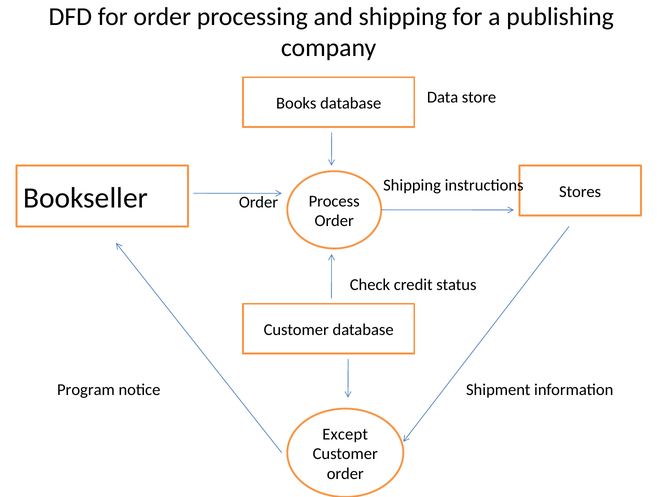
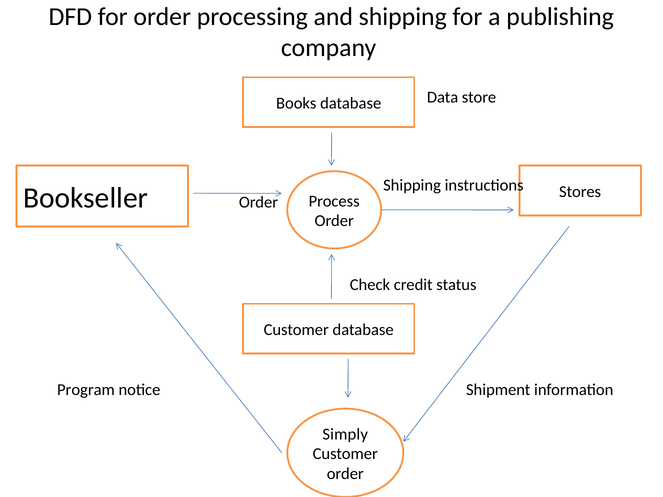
Except: Except -> Simply (345, 434)
